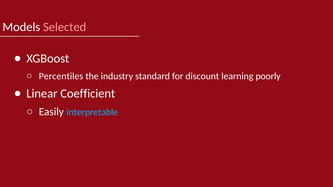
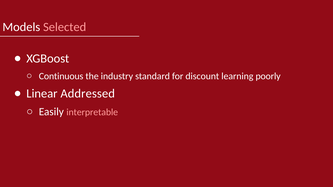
Percentiles: Percentiles -> Continuous (61, 76)
Coefficient: Coefficient -> Addressed (88, 94)
interpretable colour: light blue -> pink (92, 112)
